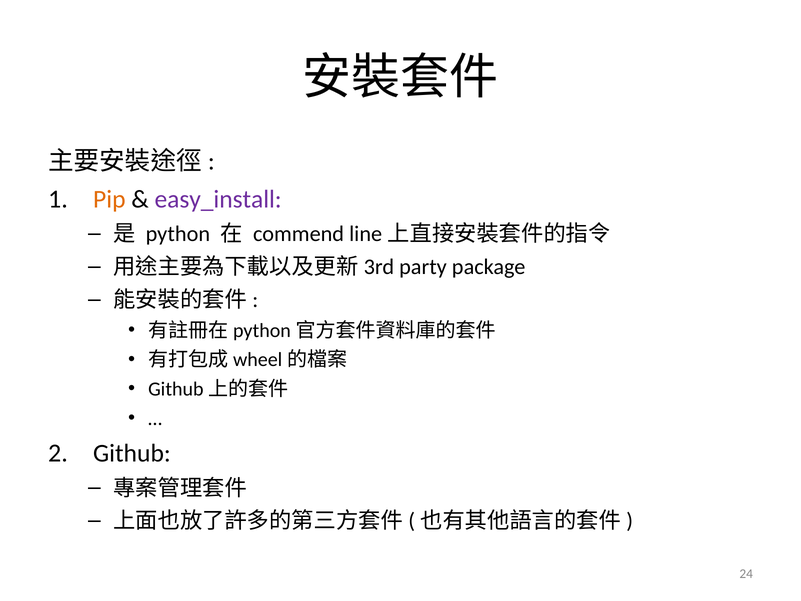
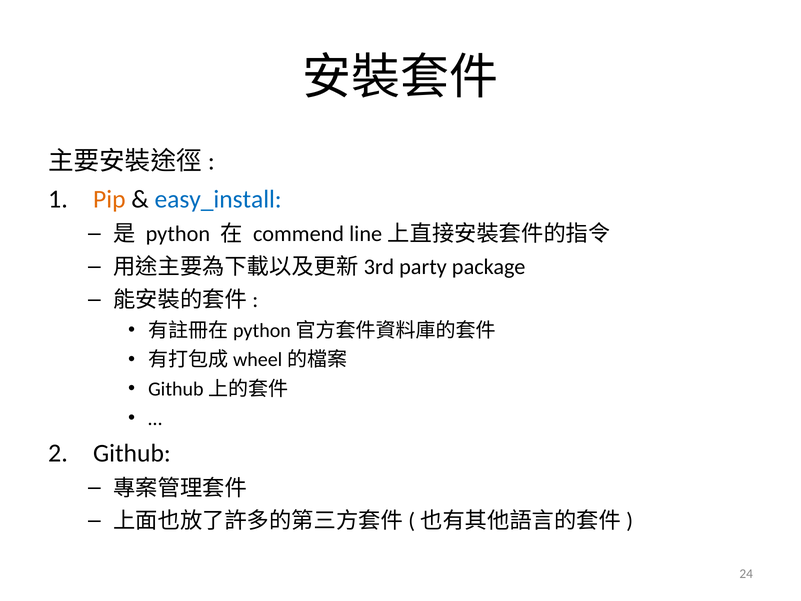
easy_install colour: purple -> blue (218, 199)
